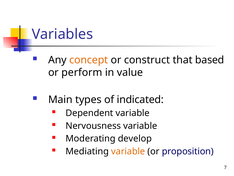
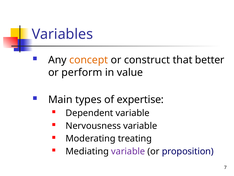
based: based -> better (210, 60)
indicated: indicated -> expertise (140, 99)
develop: develop -> treating (135, 138)
variable colour: orange -> purple (128, 151)
